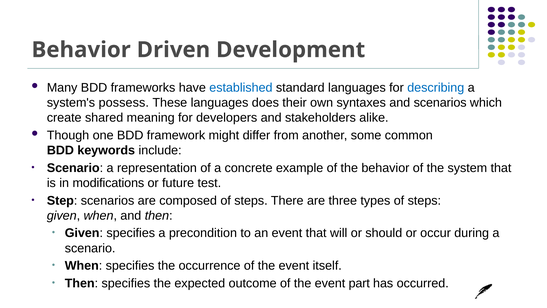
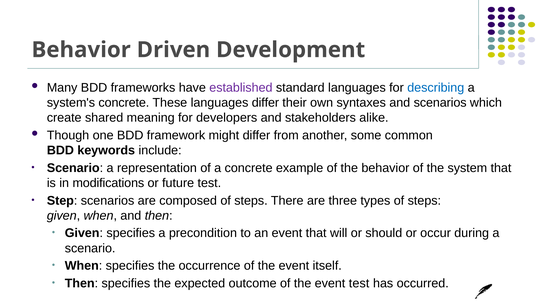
established colour: blue -> purple (241, 88)
system's possess: possess -> concrete (124, 103)
languages does: does -> differ (265, 103)
event part: part -> test (359, 283)
